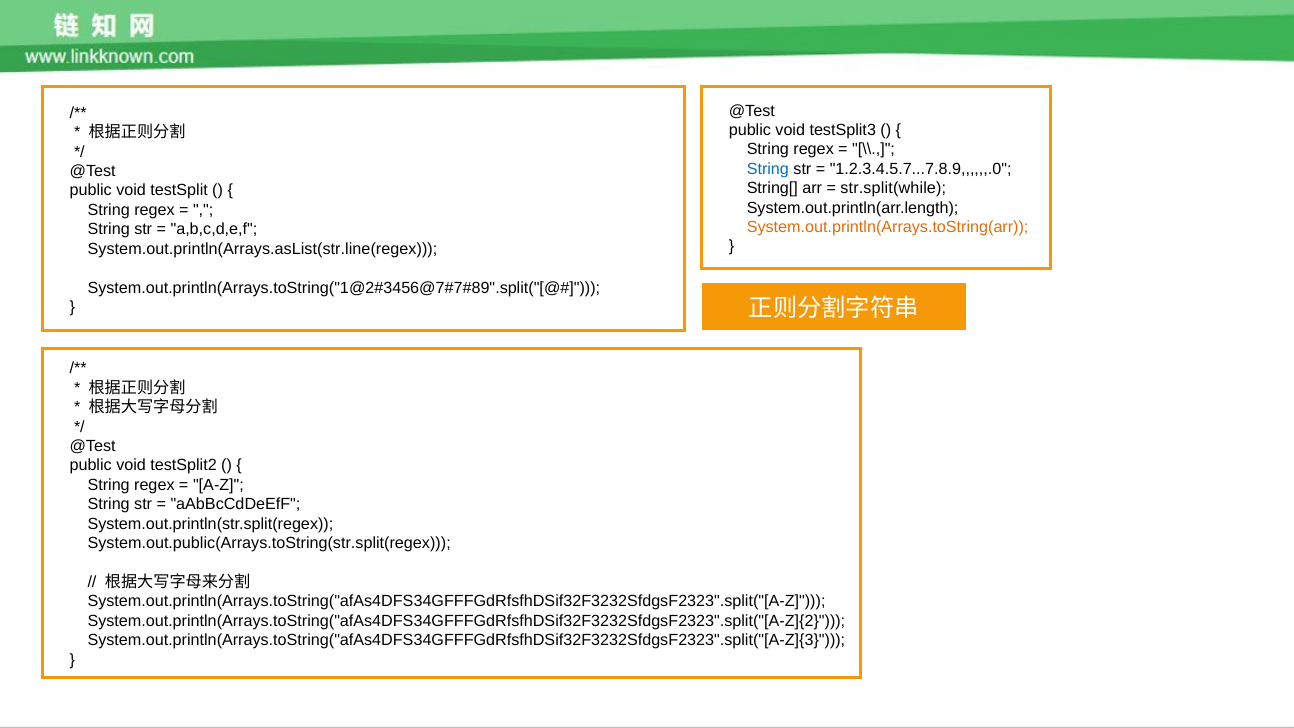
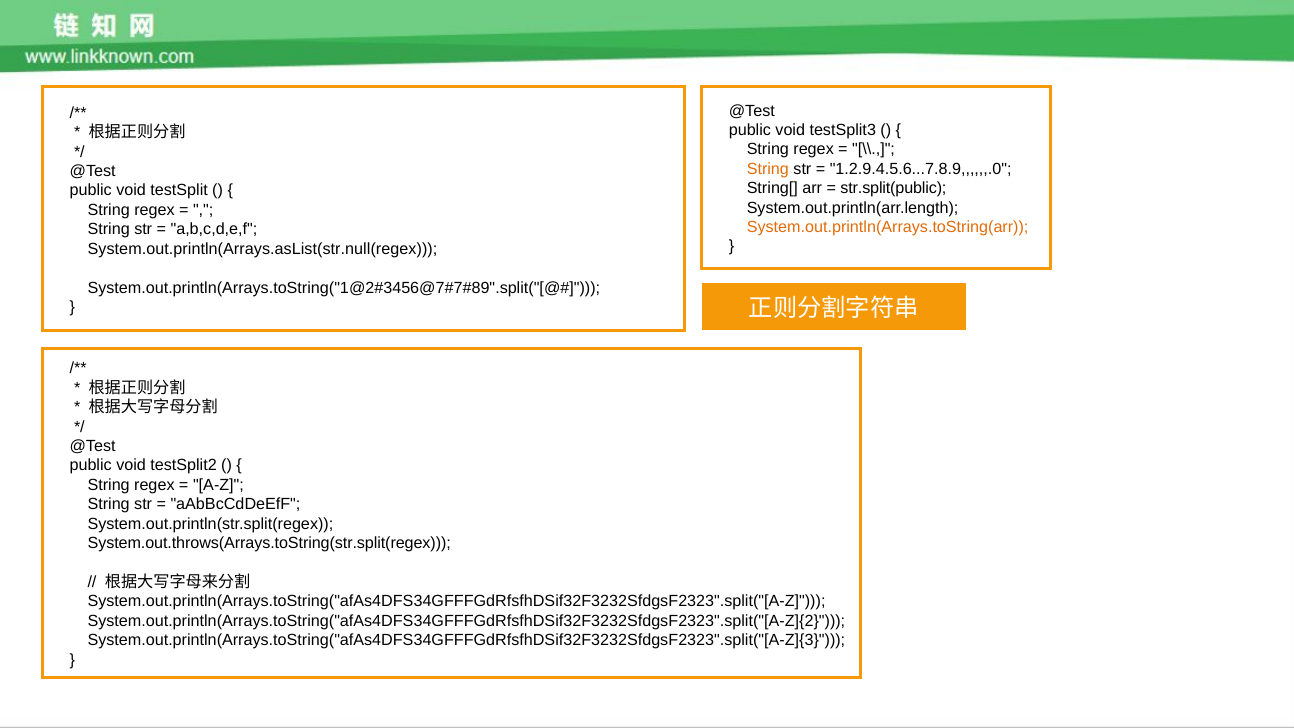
String colour: blue -> orange (768, 169)
1.2.3.4.5.7...7.8.9,,,,,,.0: 1.2.3.4.5.7...7.8.9,,,,,,.0 -> 1.2.9.4.5.6...7.8.9,,,,,,.0 (921, 169)
str.split(while: str.split(while -> str.split(public (893, 188)
System.out.println(Arrays.asList(str.line(regex: System.out.println(Arrays.asList(str.line(regex -> System.out.println(Arrays.asList(str.null(regex (262, 249)
System.out.public(Arrays.toString(str.split(regex: System.out.public(Arrays.toString(str.split(regex -> System.out.throws(Arrays.toString(str.split(regex (269, 543)
